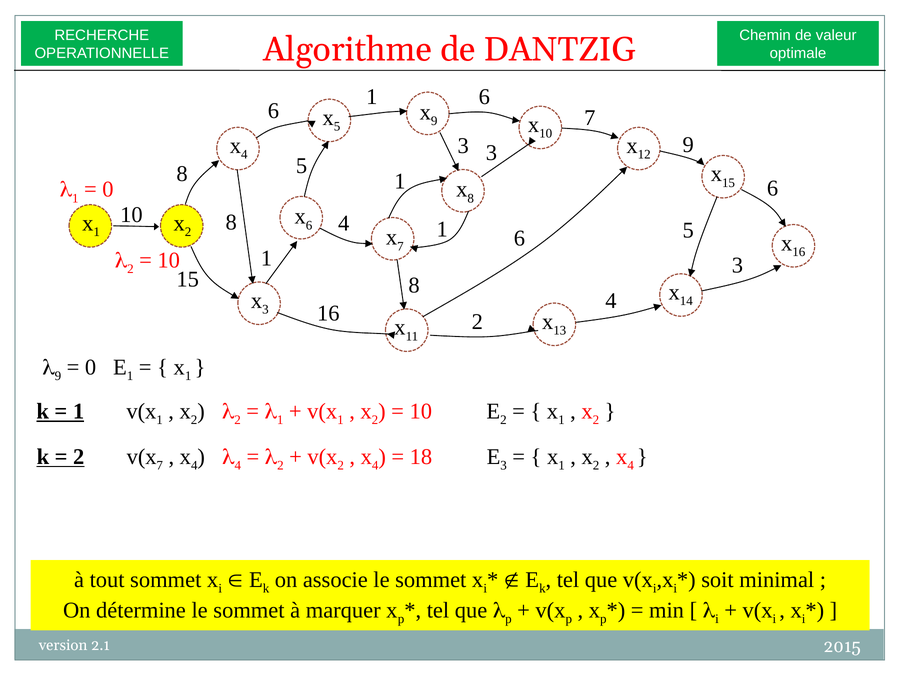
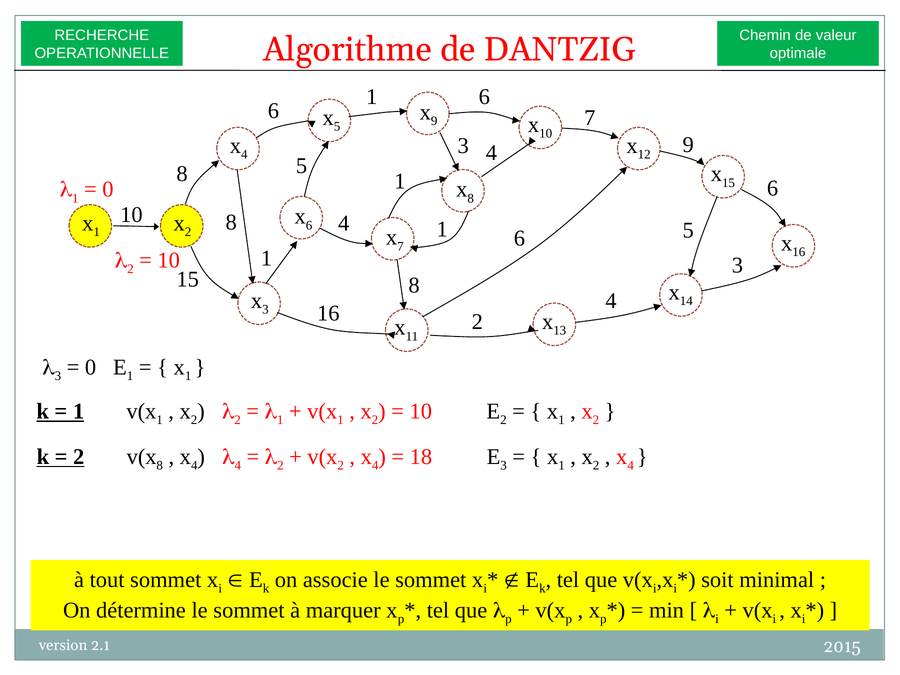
3 3: 3 -> 4 (491, 153)
9: 9 -> 3 (58, 376)
7: 7 -> 8 (160, 465)
